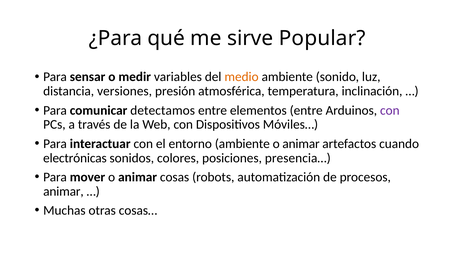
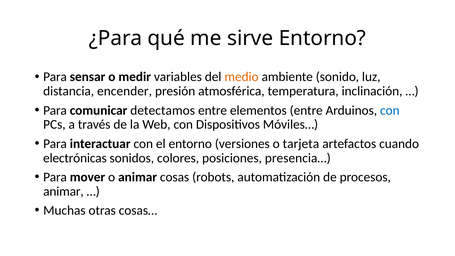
sirve Popular: Popular -> Entorno (322, 38)
versiones: versiones -> encender (125, 91)
con colour: purple -> blue (390, 110)
entorno ambiente: ambiente -> versiones (242, 144)
animar: animar -> tarjeta (301, 144)
